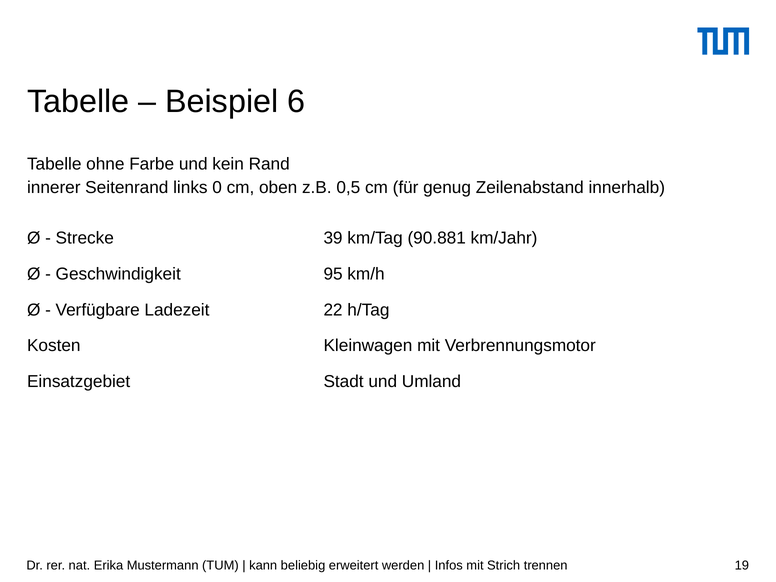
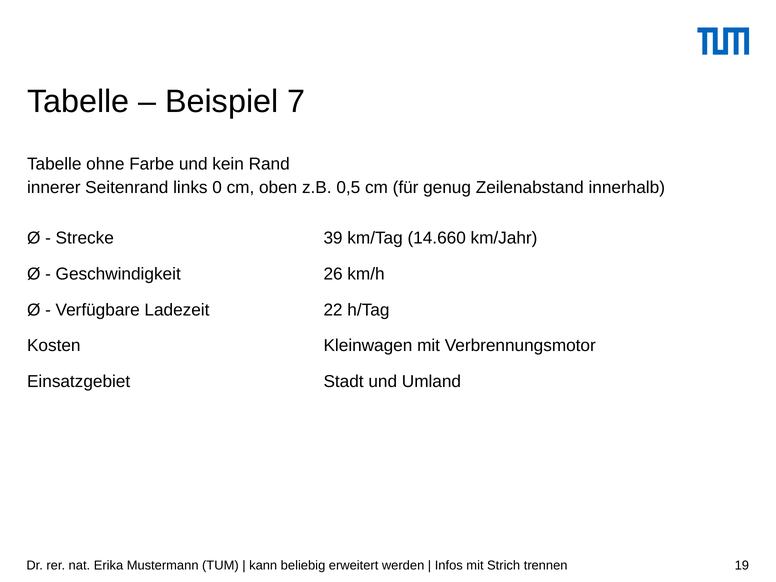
6: 6 -> 7 (296, 102)
90.881: 90.881 -> 14.660 (437, 238)
95: 95 -> 26 (333, 274)
